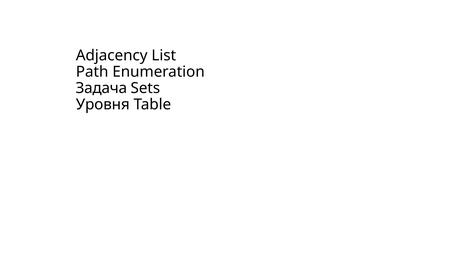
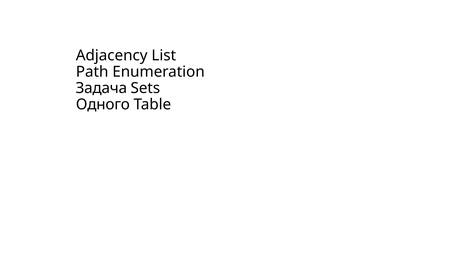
Уровня: Уровня -> Одного (103, 104)
